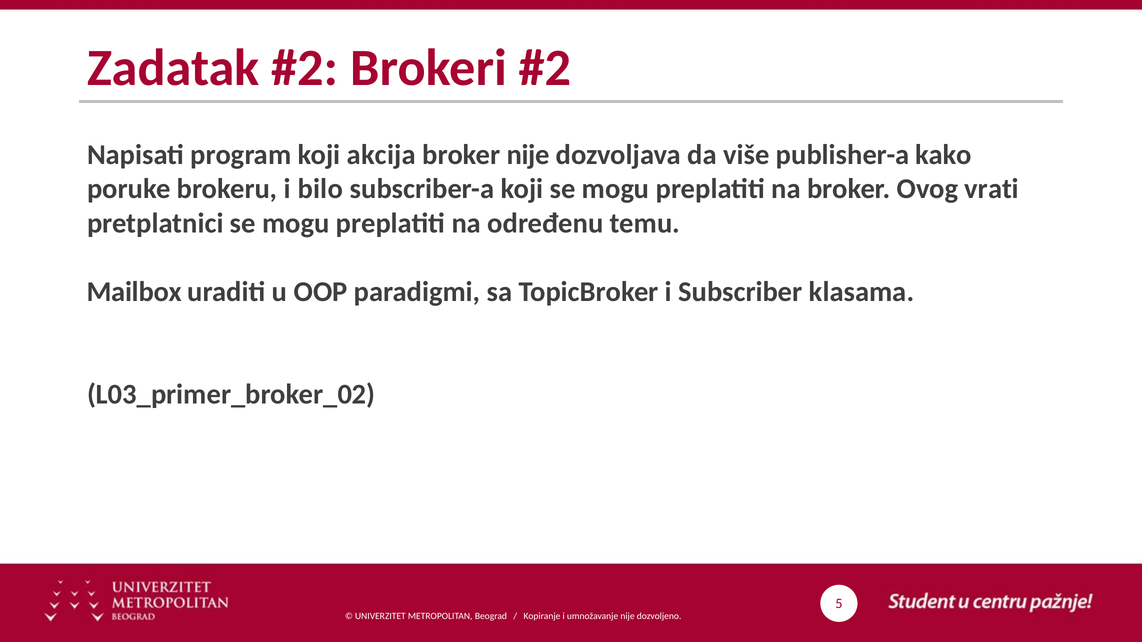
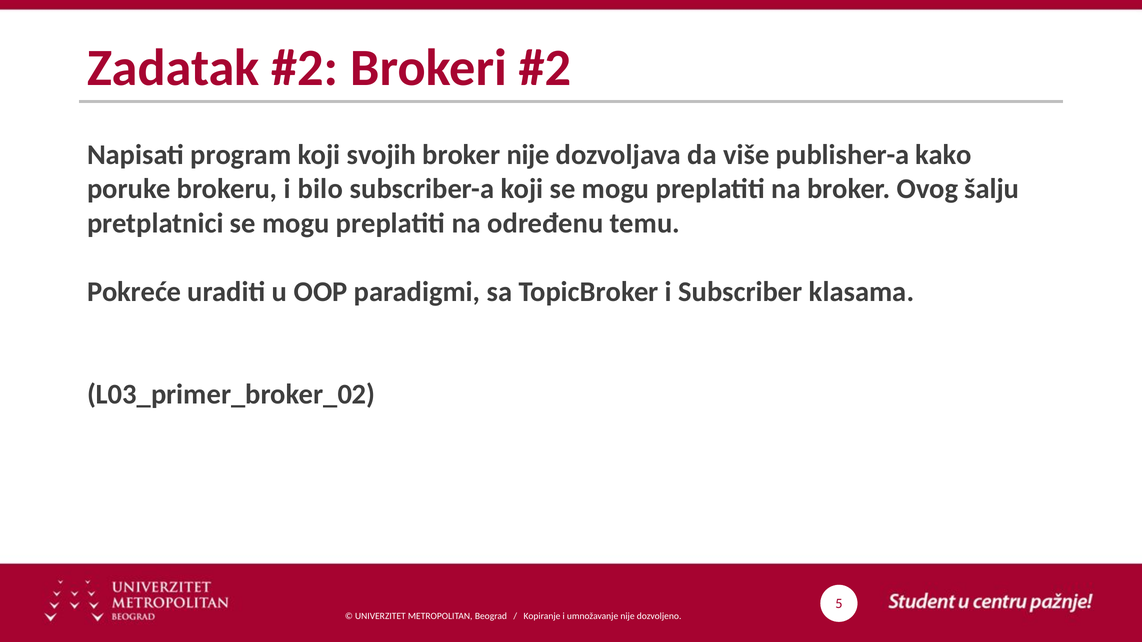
akcija: akcija -> svojih (381, 155)
vrati: vrati -> šalju (992, 189)
Mailbox: Mailbox -> Pokreće (134, 292)
